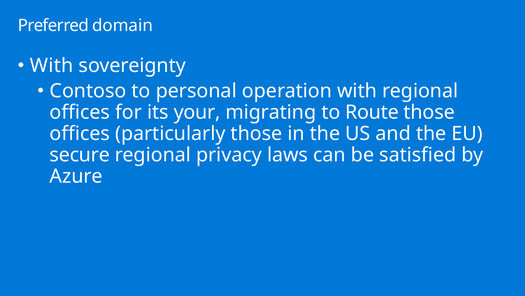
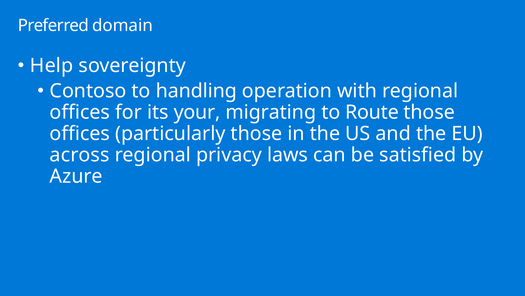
With: With -> Help (52, 66)
personal: personal -> handling (196, 91)
secure: secure -> across (80, 155)
